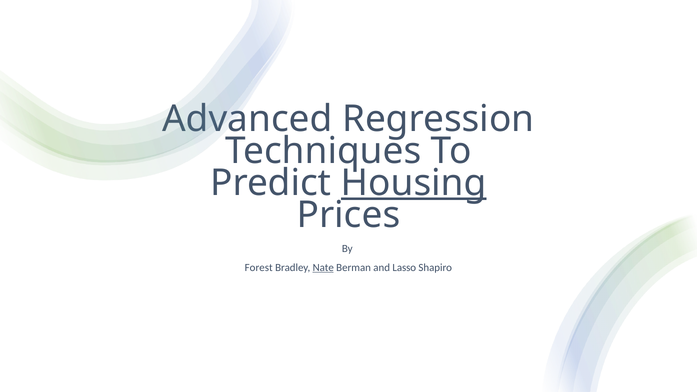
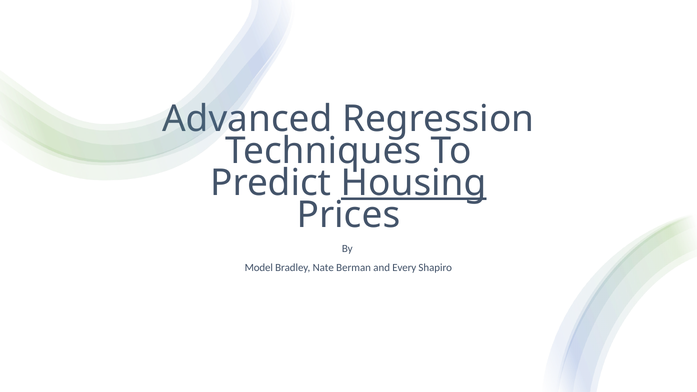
Forest: Forest -> Model (259, 268)
Nate underline: present -> none (323, 268)
Lasso: Lasso -> Every (404, 268)
